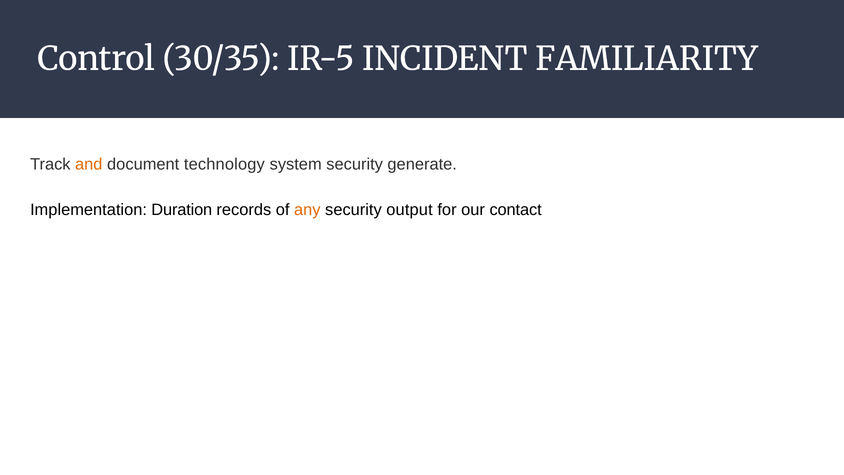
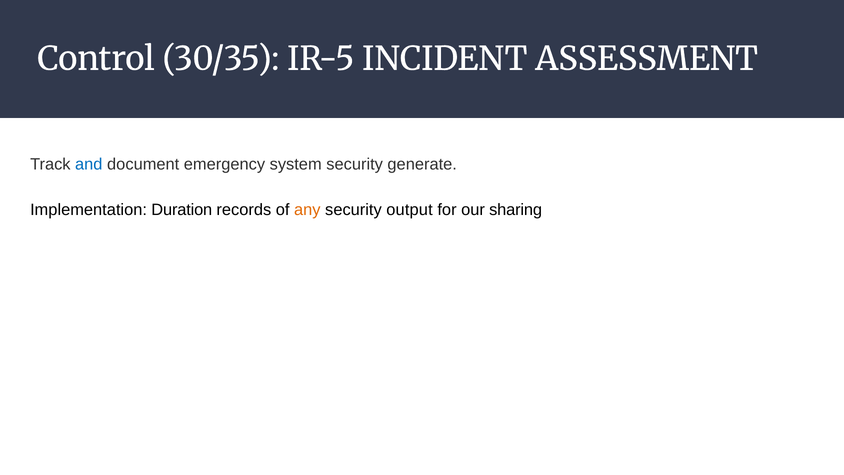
FAMILIARITY: FAMILIARITY -> ASSESSMENT (647, 59)
and colour: orange -> blue (89, 164)
technology: technology -> emergency (224, 164)
contact: contact -> sharing (516, 210)
